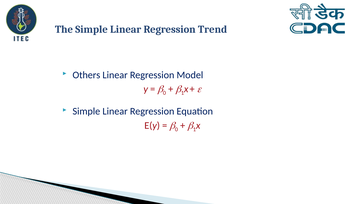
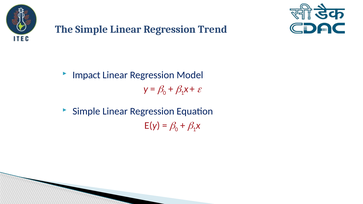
Others: Others -> Impact (86, 75)
